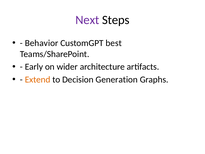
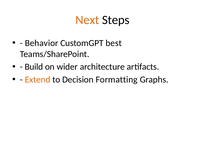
Next colour: purple -> orange (87, 20)
Early: Early -> Build (34, 67)
Generation: Generation -> Formatting (117, 79)
